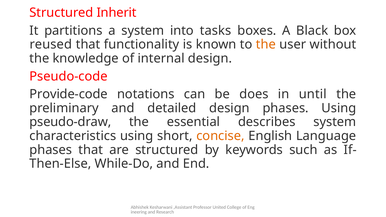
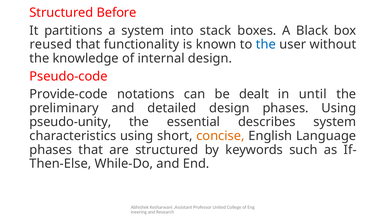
Inherit: Inherit -> Before (117, 13)
tasks: tasks -> stack (216, 31)
the colour: orange -> blue (266, 44)
does: does -> dealt (254, 94)
pseudo-draw: pseudo-draw -> pseudo-unity (70, 122)
